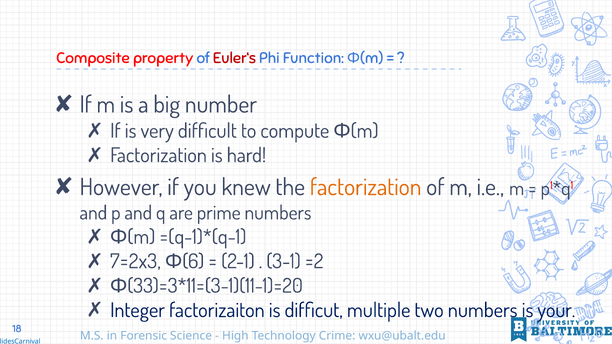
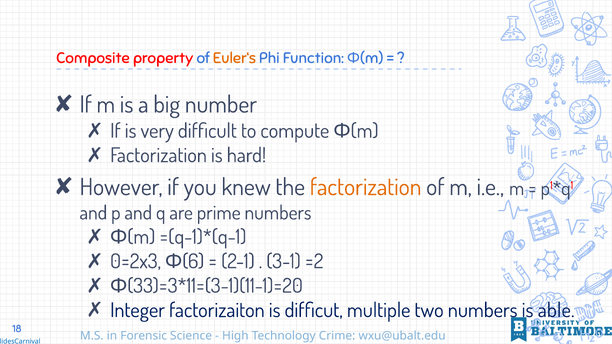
Euler‘s colour: red -> orange (234, 58)
7=2x3: 7=2x3 -> 0=2x3 (136, 262)
your: your -> able (556, 311)
